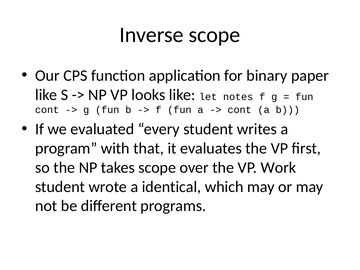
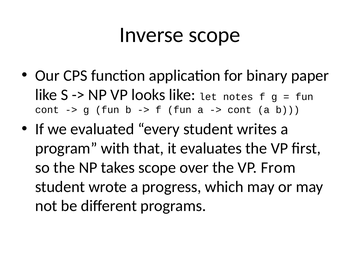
Work: Work -> From (278, 168)
identical: identical -> progress (172, 187)
